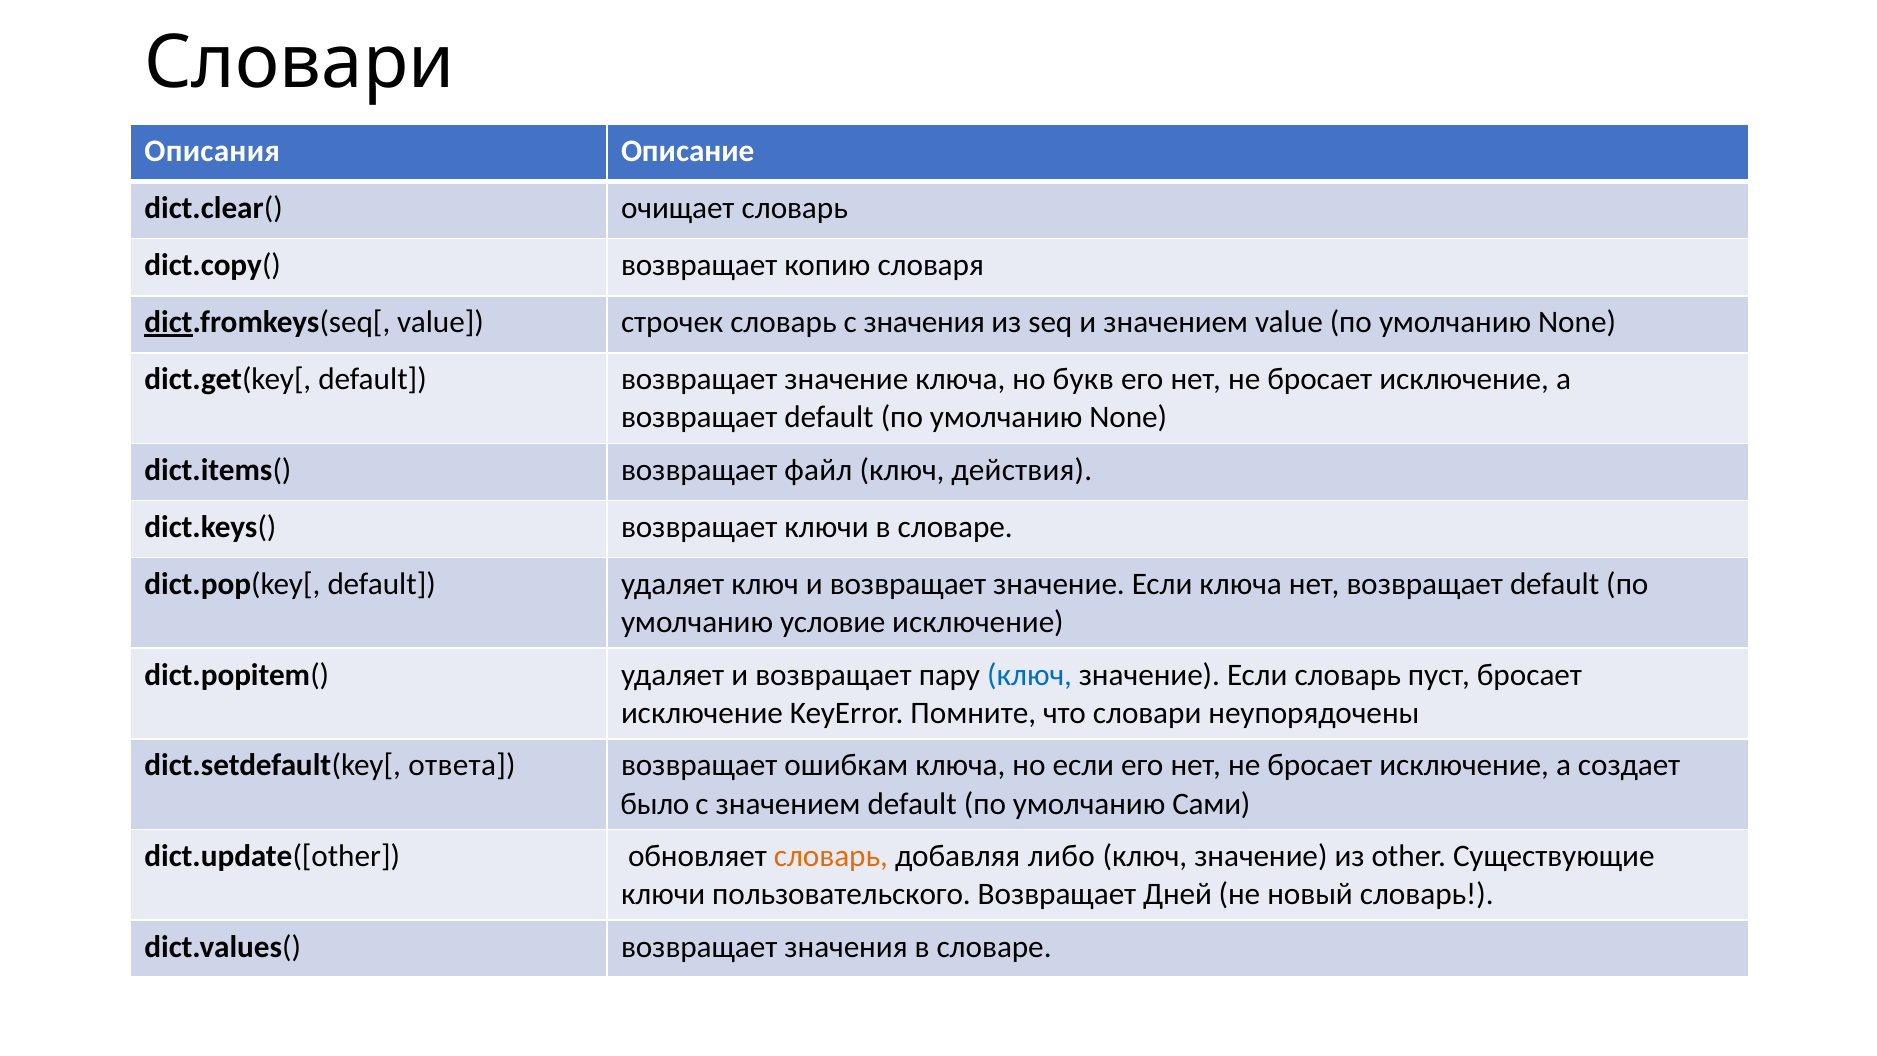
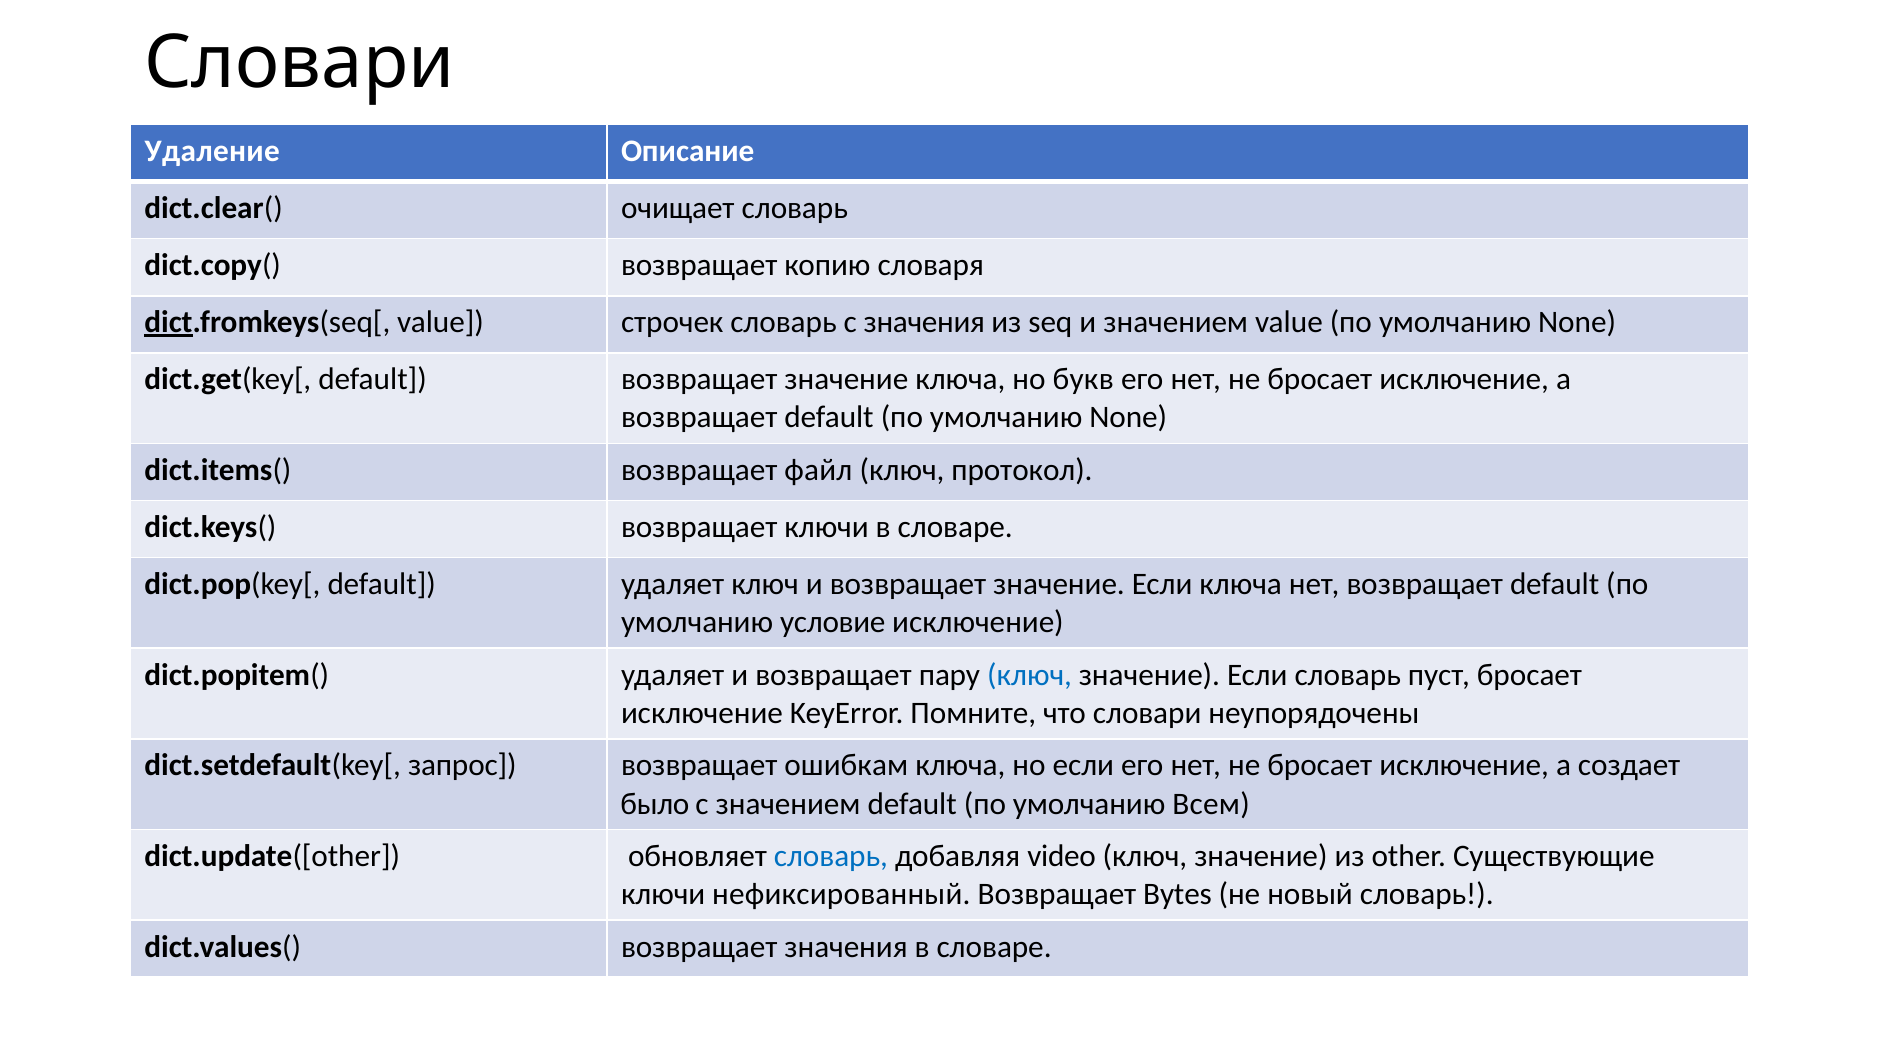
Описания: Описания -> Удаление (212, 151)
действия: действия -> протокол (1022, 470)
ответа: ответа -> запрос (462, 765)
Сами: Сами -> Всем (1211, 804)
словарь colour: orange -> blue (831, 856)
либо: либо -> video (1062, 856)
пользовательского: пользовательского -> нефиксированный (841, 894)
Дней: Дней -> Bytes (1178, 894)
